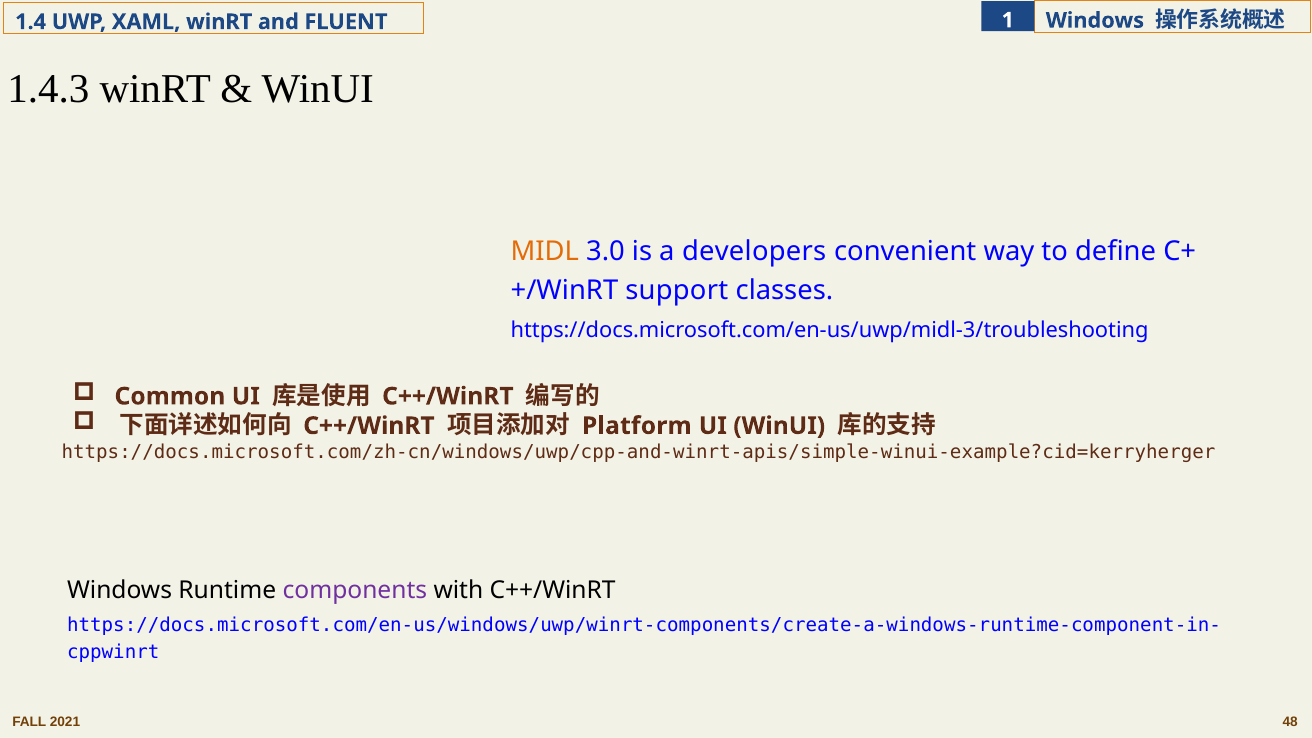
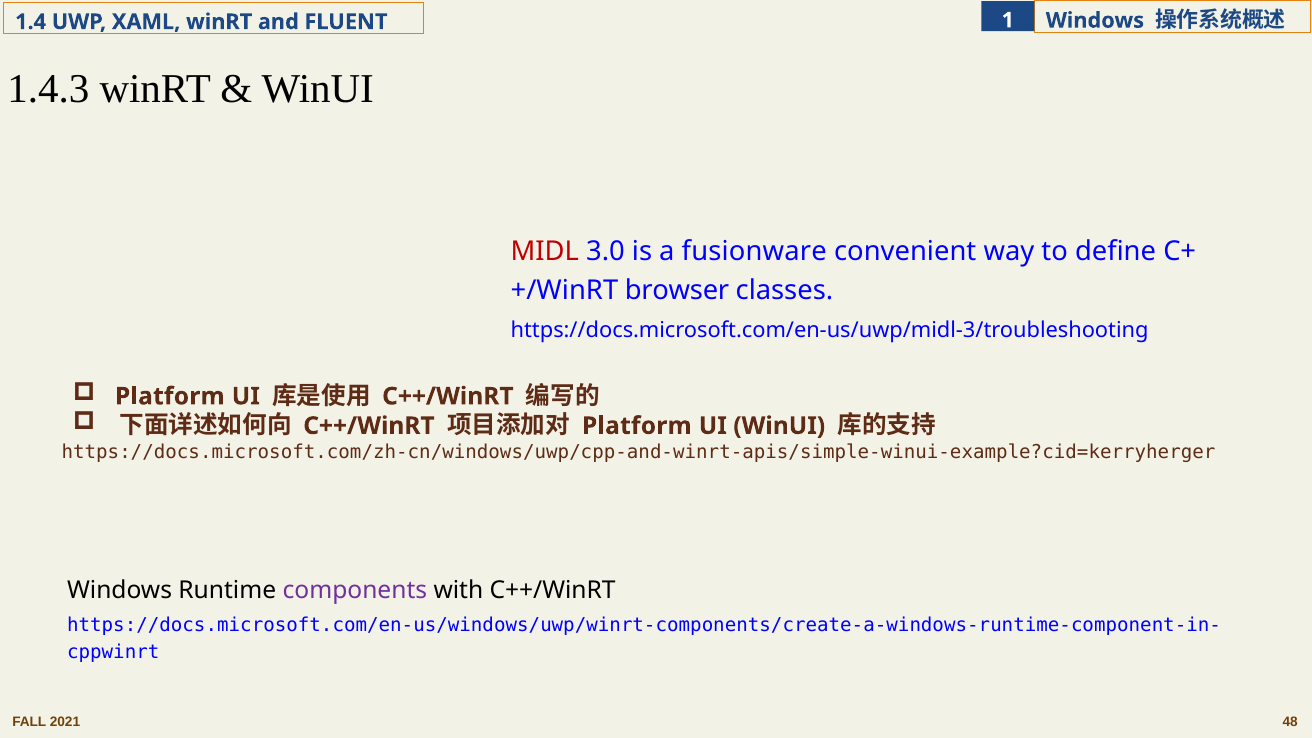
MIDL colour: orange -> red (545, 251)
developers: developers -> fusionware (754, 251)
support: support -> browser (677, 291)
Common: Common -> Platform (170, 396)
